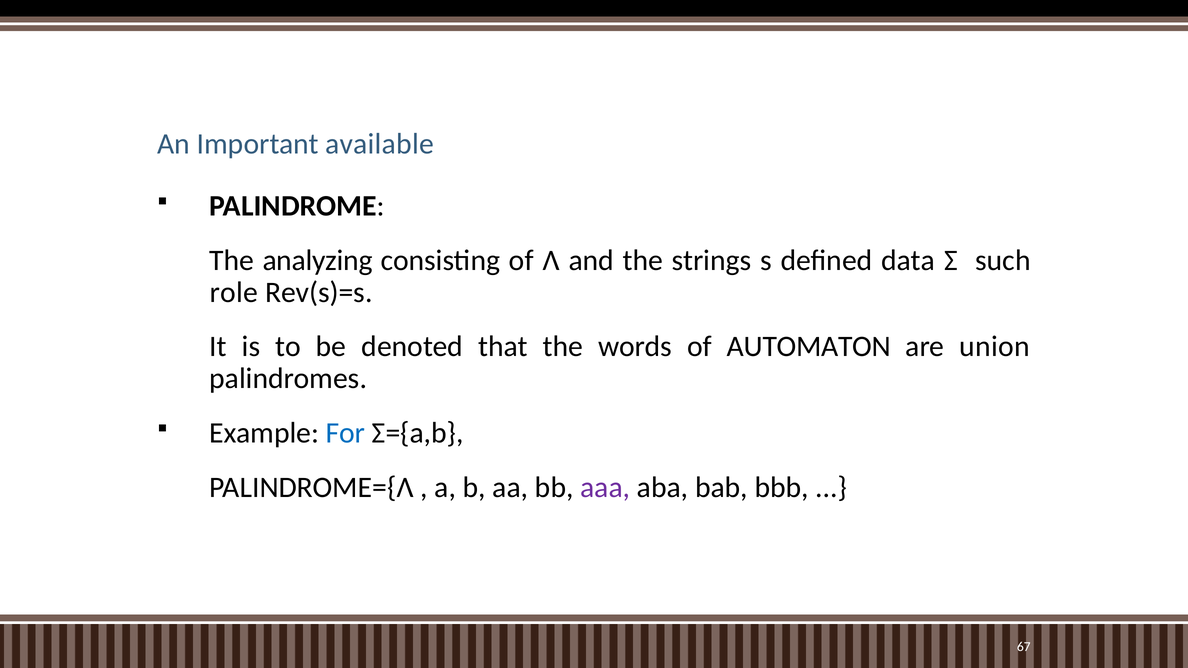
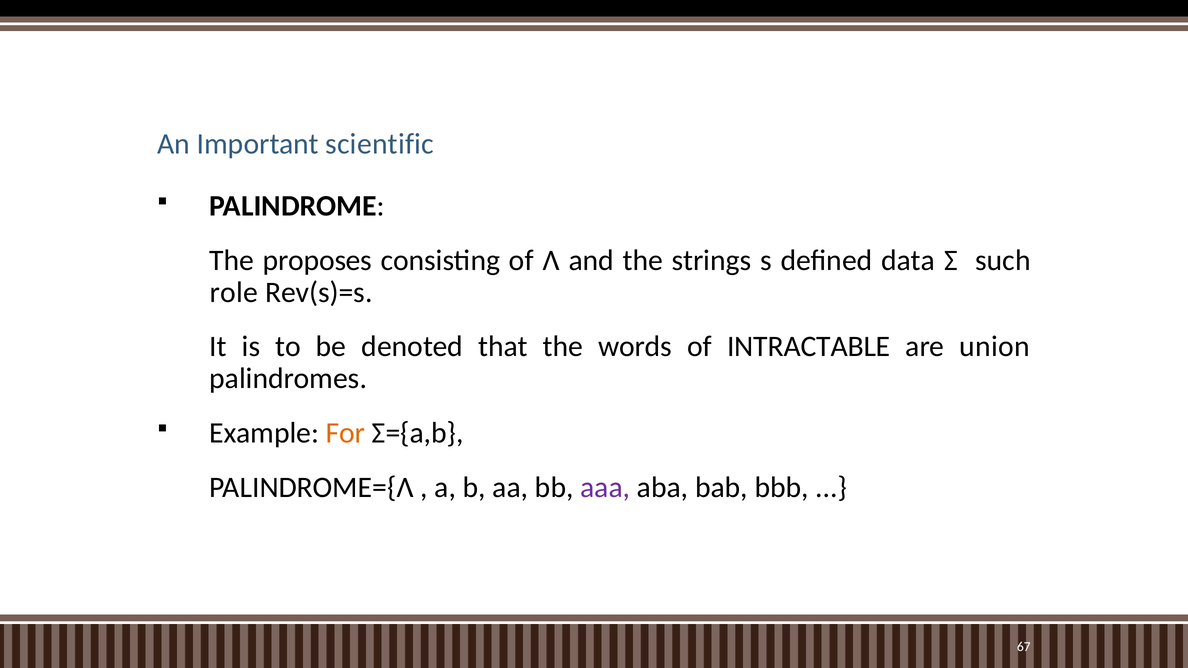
available: available -> scientific (380, 144)
analyzing: analyzing -> proposes (318, 260)
AUTOMATON: AUTOMATON -> INTRACTABLE (809, 347)
For colour: blue -> orange (346, 433)
